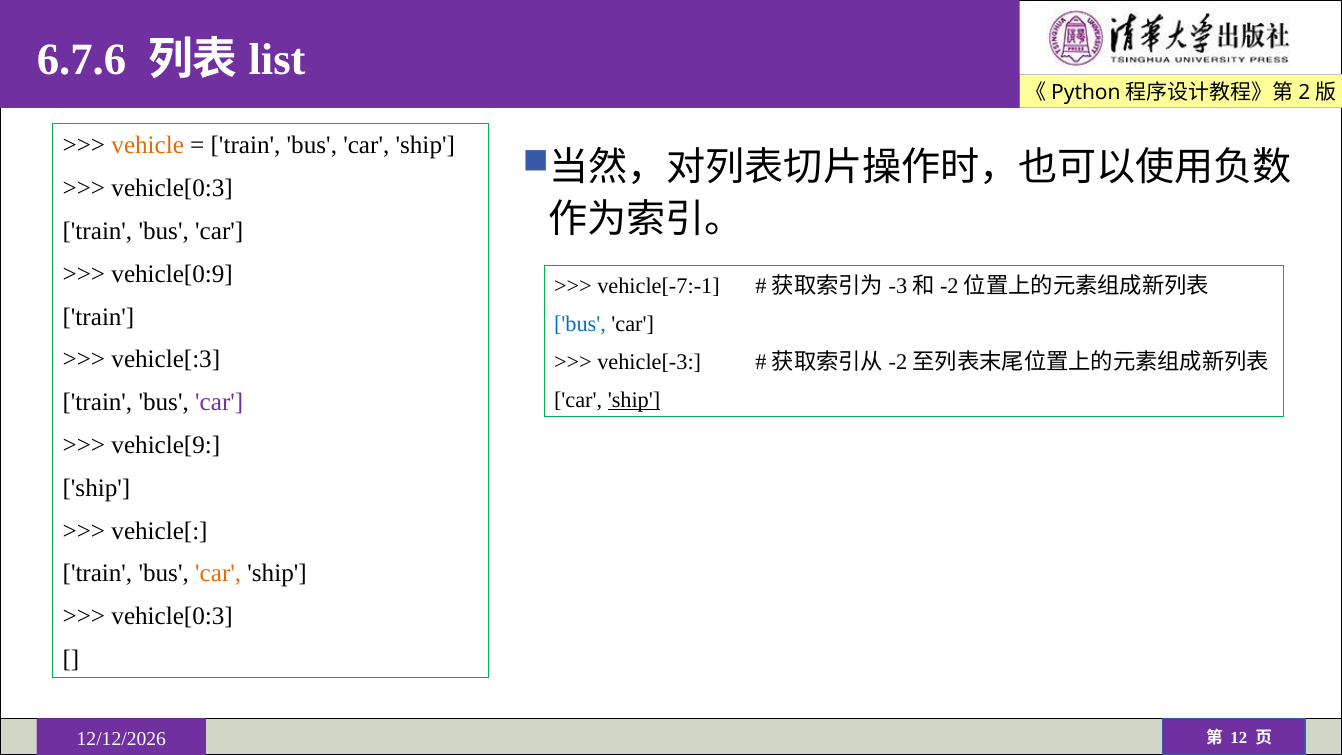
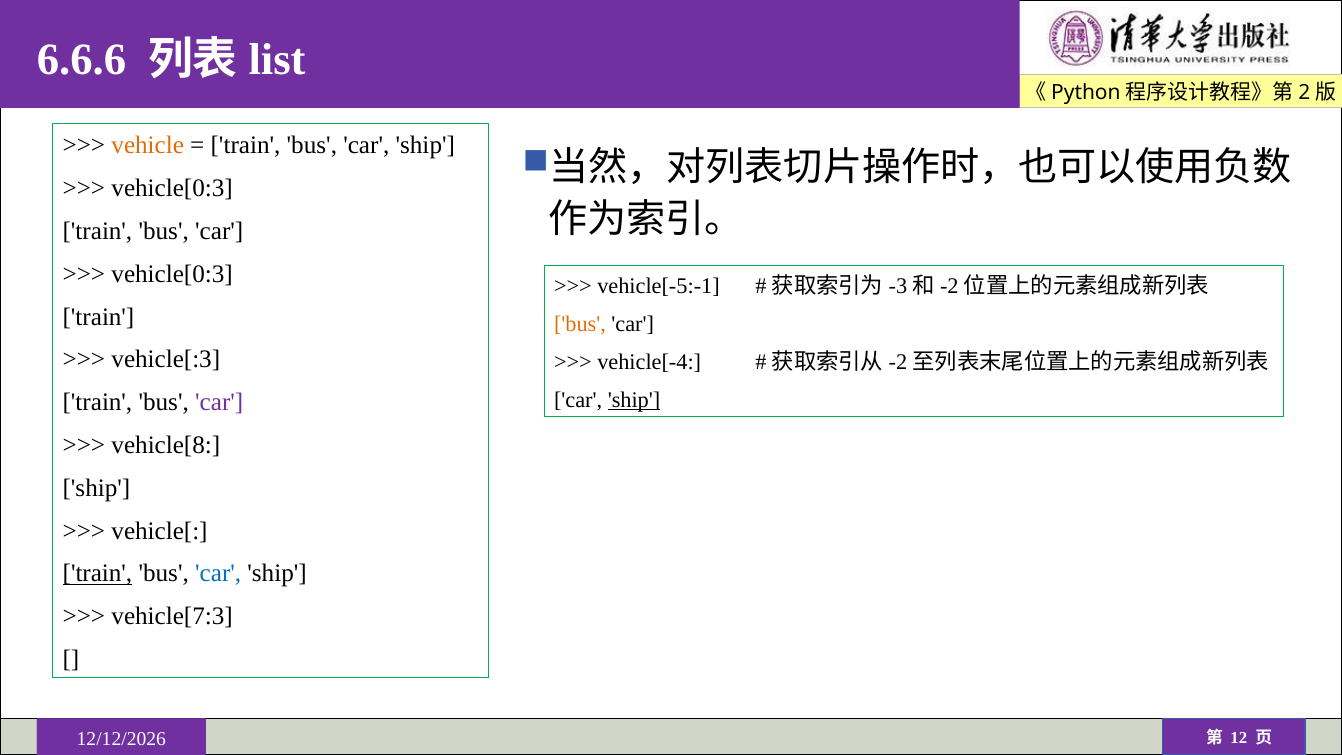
6.7.6: 6.7.6 -> 6.6.6 (82, 60)
vehicle[0:9: vehicle[0:9 -> vehicle[0:3 (172, 274)
vehicle[-7:-1: vehicle[-7:-1 -> vehicle[-5:-1 (659, 286)
bus colour: blue -> orange (580, 324)
vehicle[-3: vehicle[-3 -> vehicle[-4 (649, 362)
vehicle[9: vehicle[9 -> vehicle[8 (166, 445)
train underline: none -> present (97, 574)
car colour: orange -> blue (218, 574)
vehicle[0:3: vehicle[0:3 -> vehicle[7:3 (172, 616)
